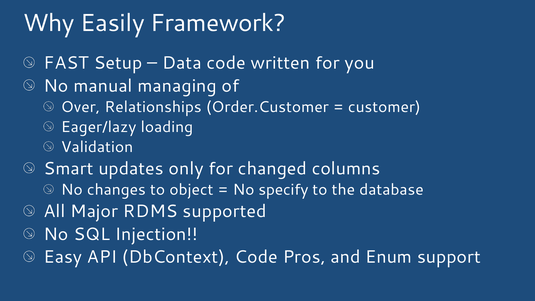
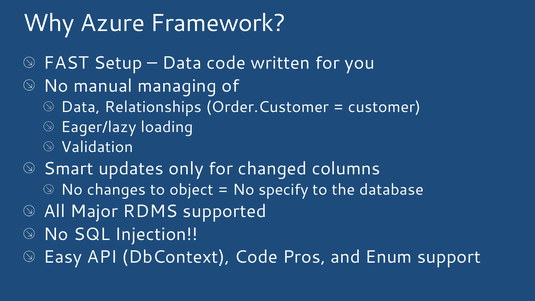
Easily: Easily -> Azure (112, 23)
Over: Over -> Data (80, 107)
